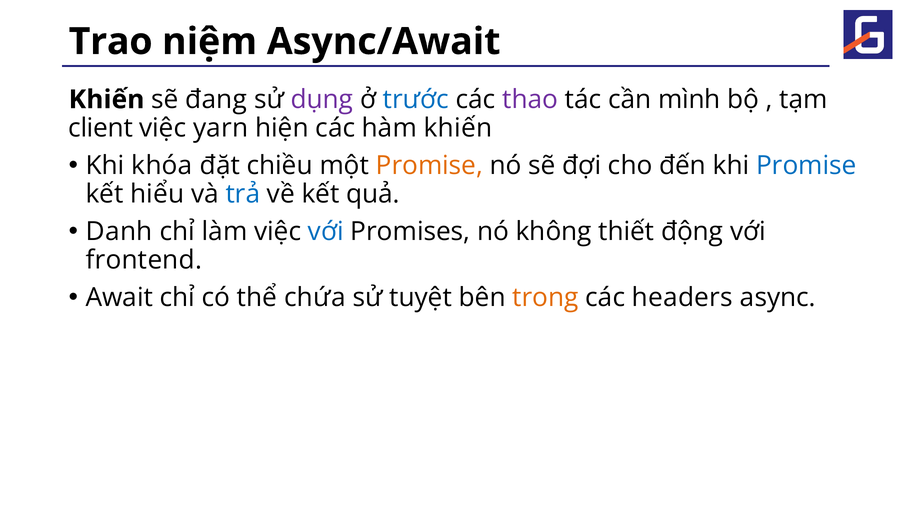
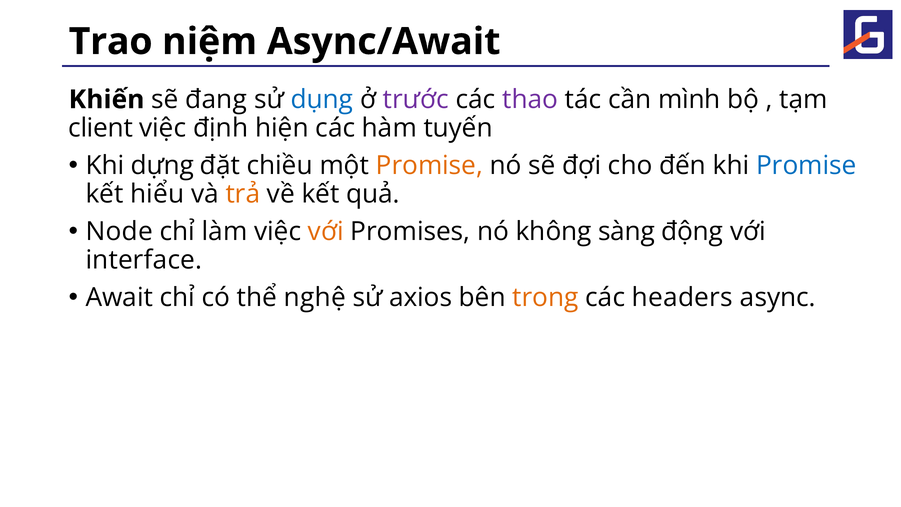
dụng colour: purple -> blue (322, 100)
trước colour: blue -> purple (416, 100)
yarn: yarn -> định (221, 128)
hàm khiến: khiến -> tuyến (458, 128)
khóa: khóa -> dựng (162, 166)
trả colour: blue -> orange (243, 194)
Danh: Danh -> Node (119, 232)
với colour: blue -> orange (326, 232)
thiết: thiết -> sàng (626, 232)
frontend: frontend -> interface (144, 260)
chứa: chứa -> nghệ (315, 298)
tuyệt: tuyệt -> axios (421, 298)
